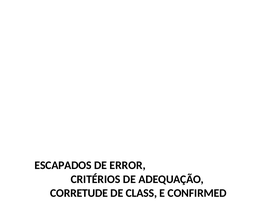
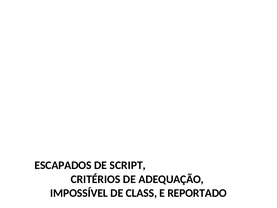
ERROR: ERROR -> SCRIPT (128, 165)
CORRETUDE: CORRETUDE -> IMPOSSÍVEL (79, 193)
CONFIRMED: CONFIRMED -> REPORTADO (197, 193)
